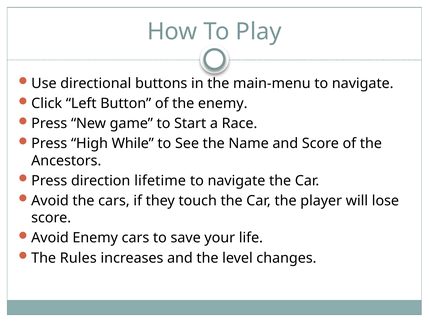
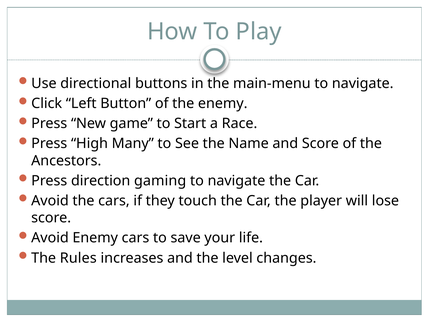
While: While -> Many (133, 143)
lifetime: lifetime -> gaming (160, 181)
